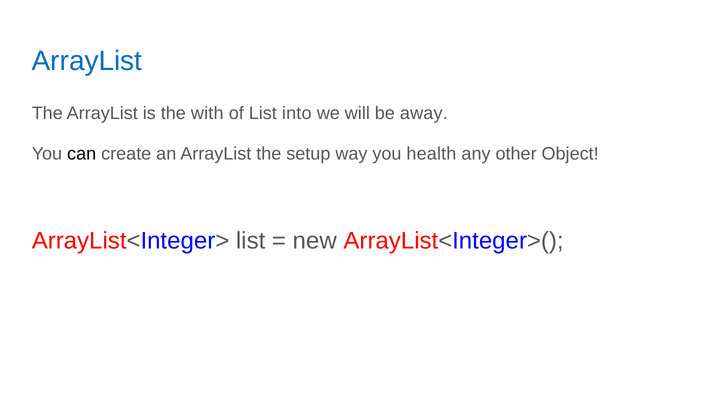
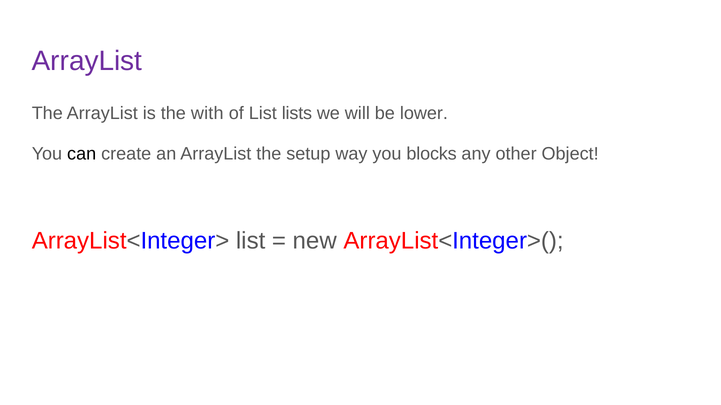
ArrayList colour: blue -> purple (87, 61)
into: into -> lists (297, 113)
away: away -> lower (424, 113)
health: health -> blocks (432, 154)
